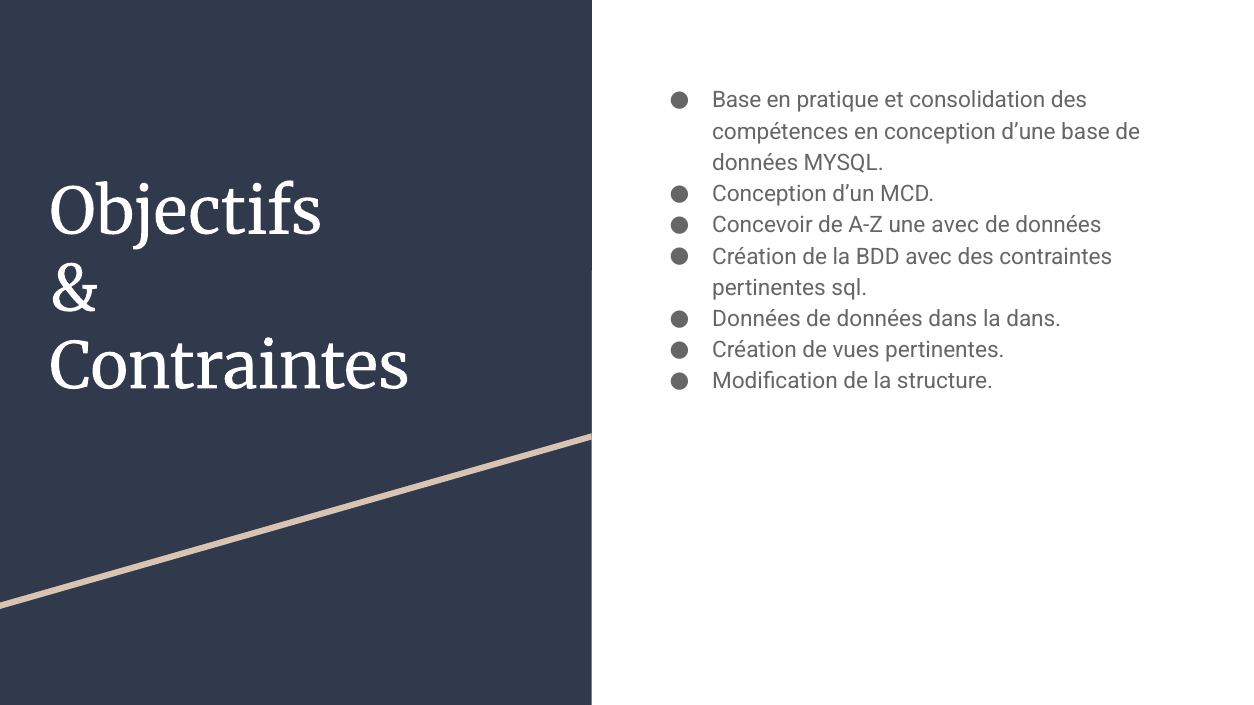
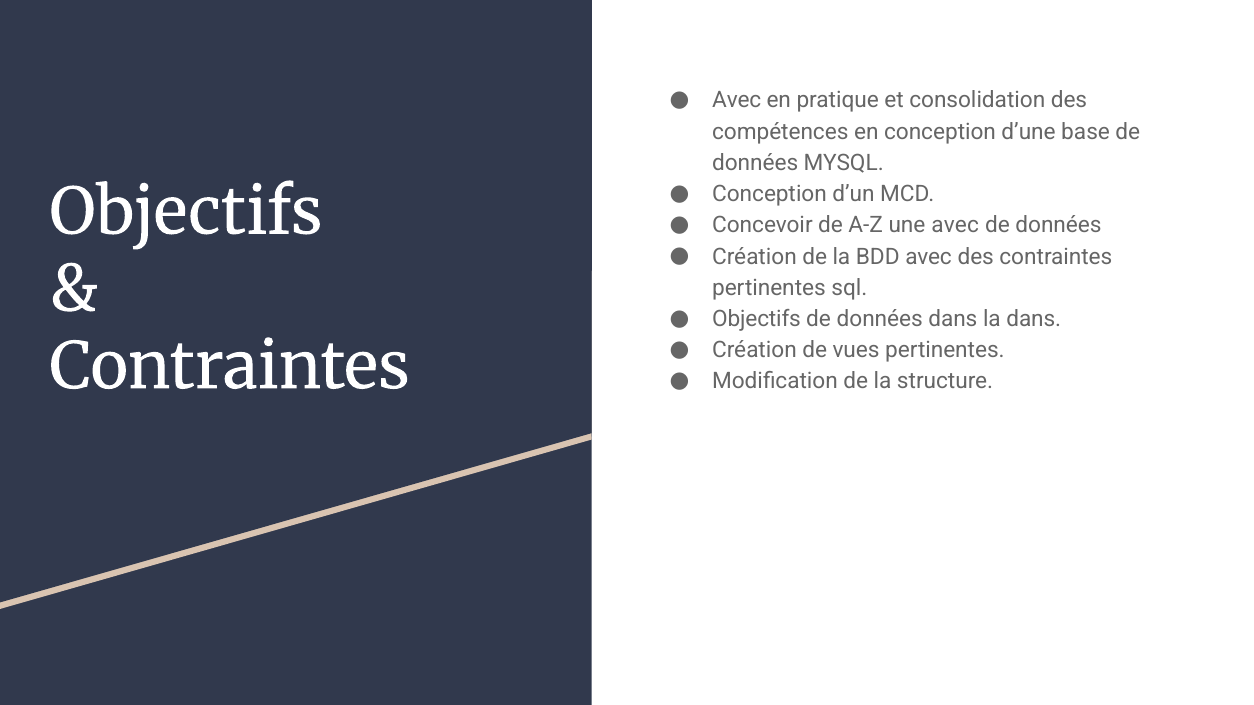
Base: Base -> Avec (737, 100)
Données: Données -> Objectifs (757, 319)
